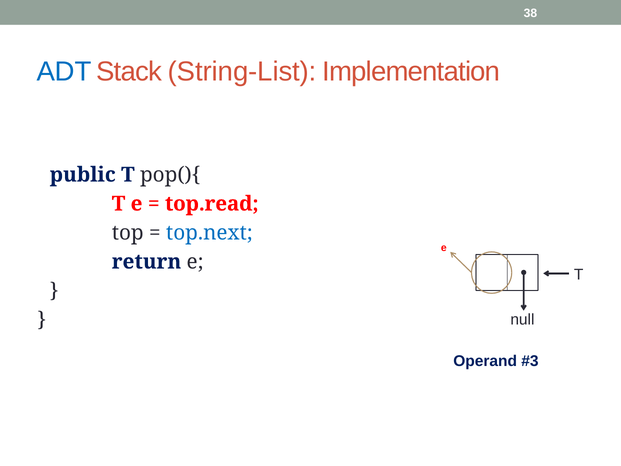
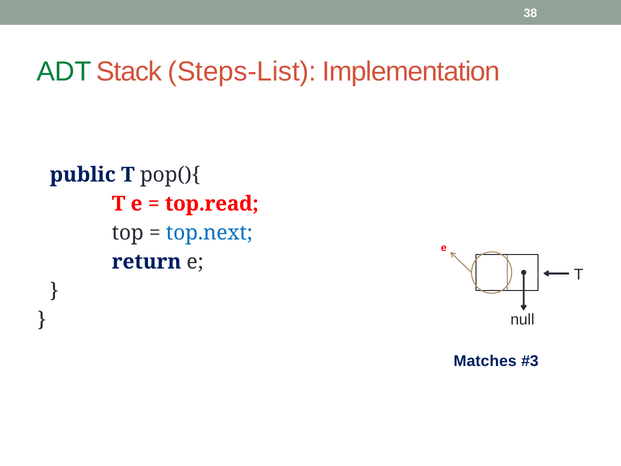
ADT colour: blue -> green (64, 72)
String-List: String-List -> Steps-List (242, 72)
Operand: Operand -> Matches (485, 361)
